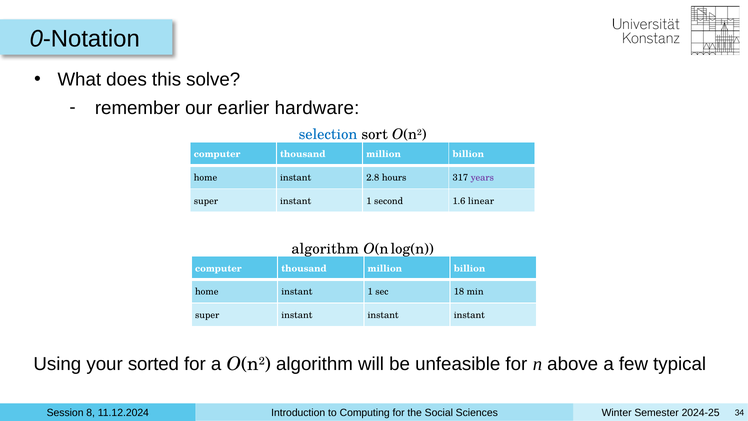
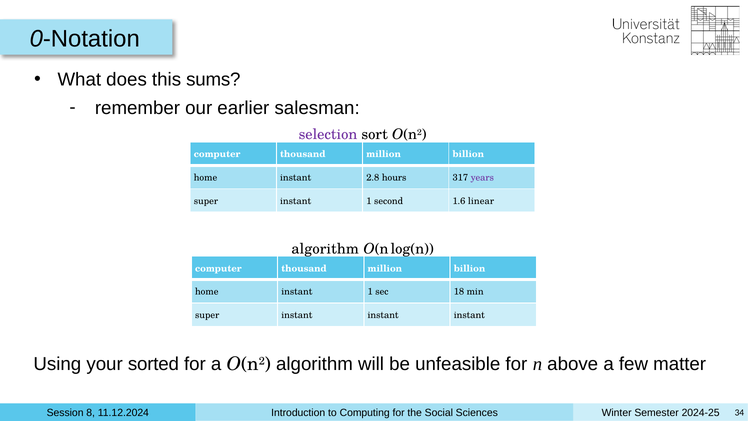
solve: solve -> sums (213, 79)
hardware: hardware -> salesman (317, 108)
selection colour: blue -> purple (328, 135)
typical: typical -> matter (680, 364)
